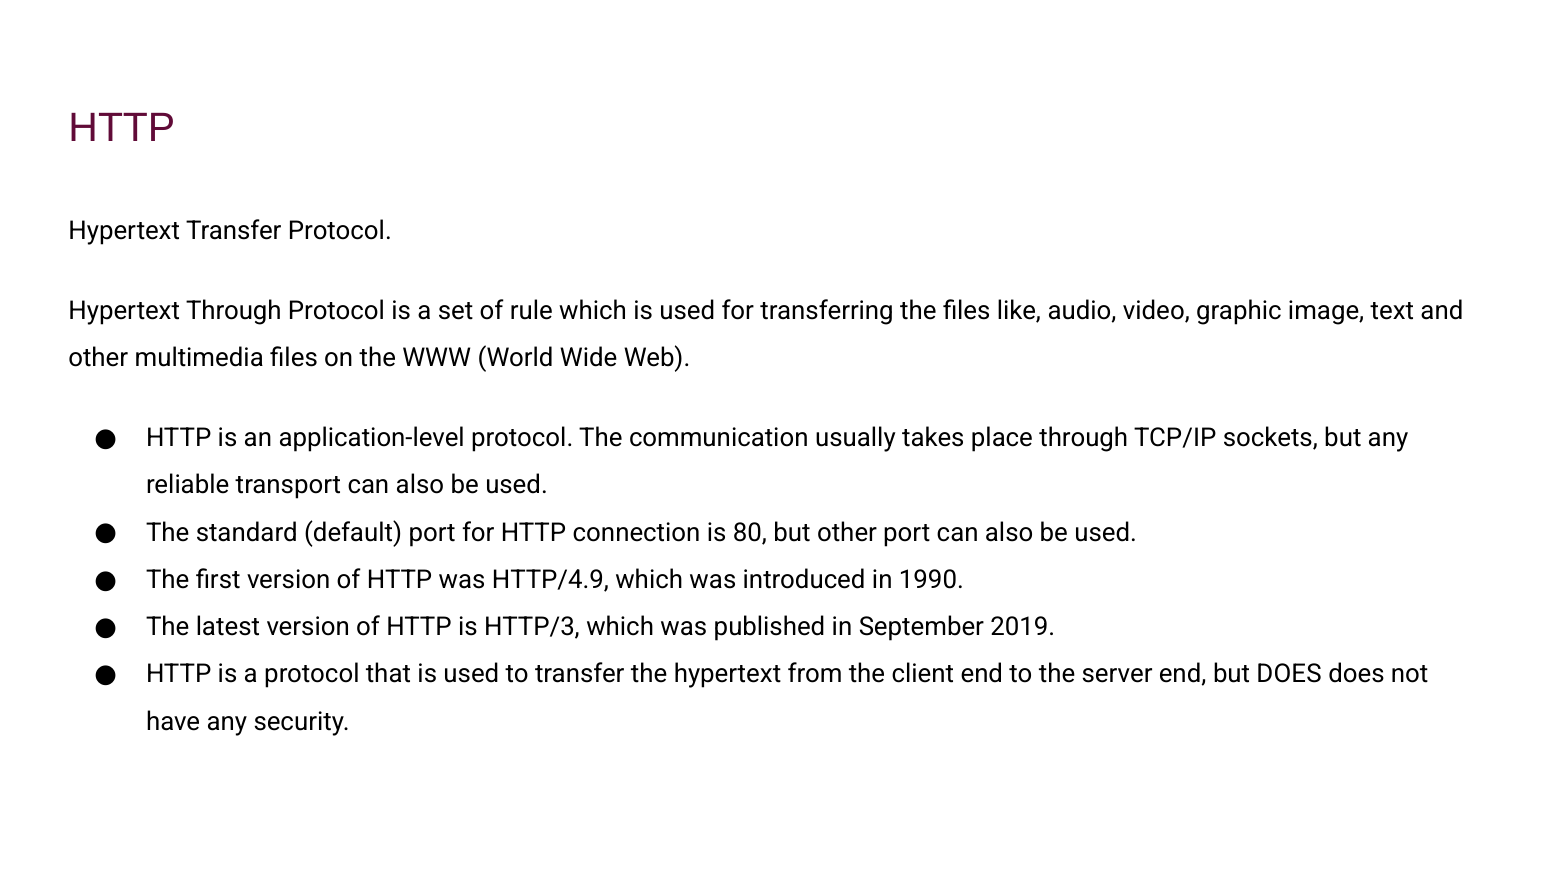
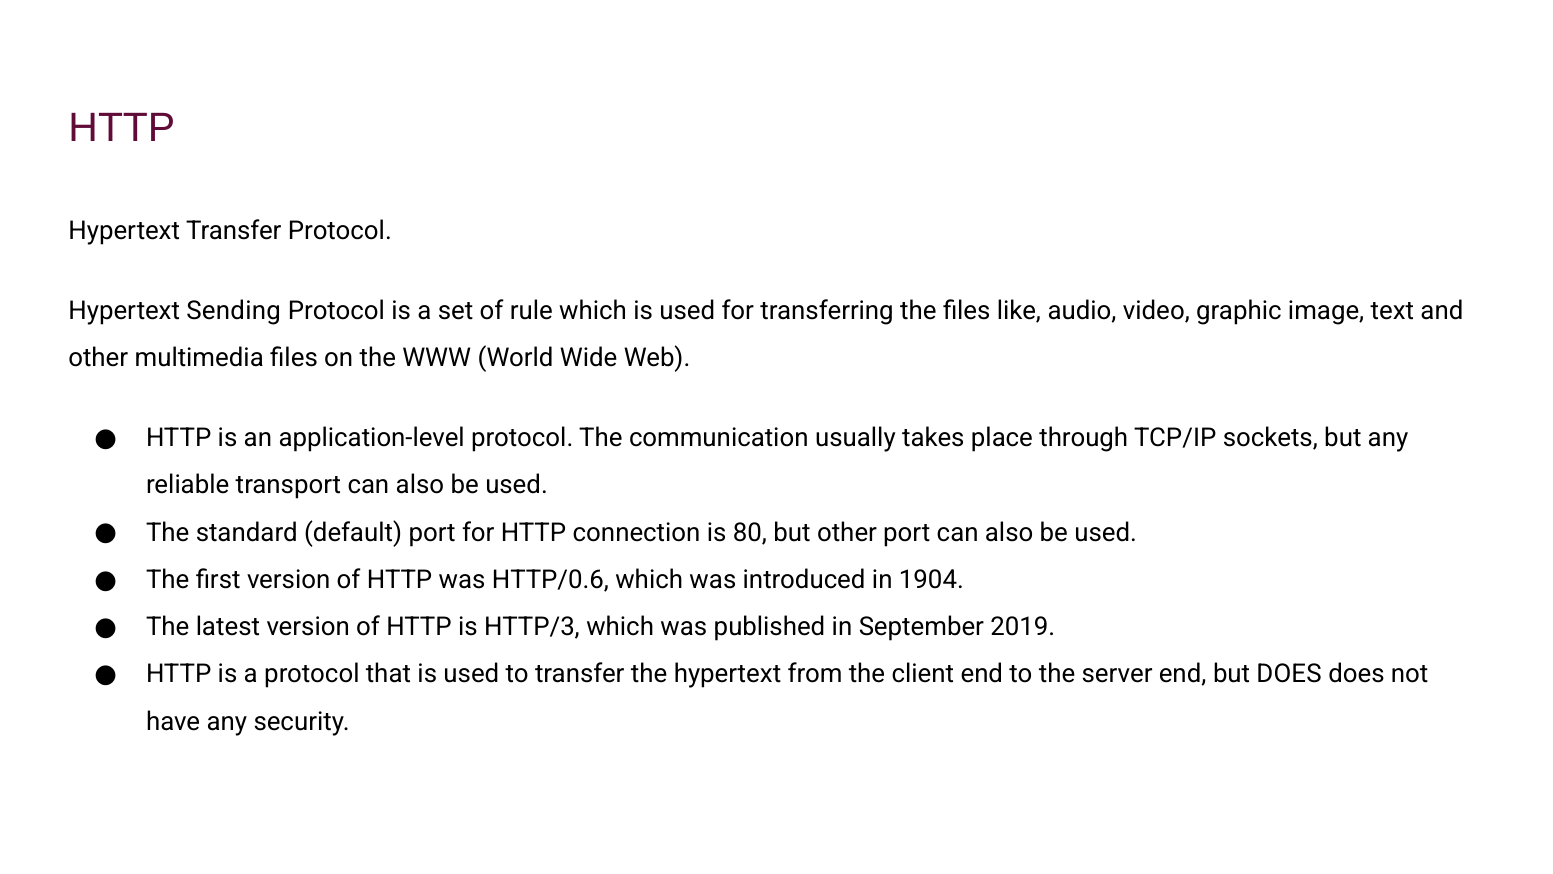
Hypertext Through: Through -> Sending (234, 311)
HTTP/4.9: HTTP/4.9 -> HTTP/0.6 (550, 580)
1990: 1990 -> 1904 (931, 580)
